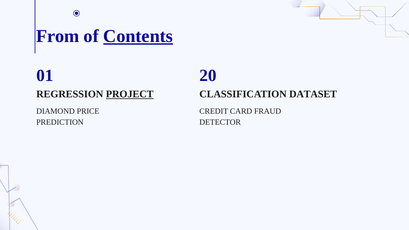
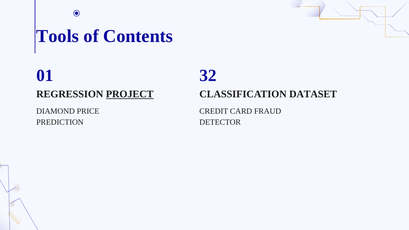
From: From -> Tools (58, 36)
Contents underline: present -> none (138, 36)
20: 20 -> 32 (208, 76)
